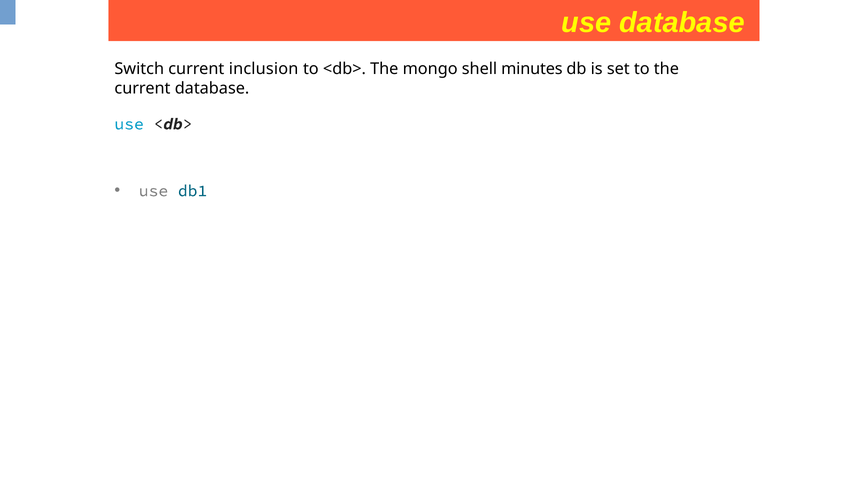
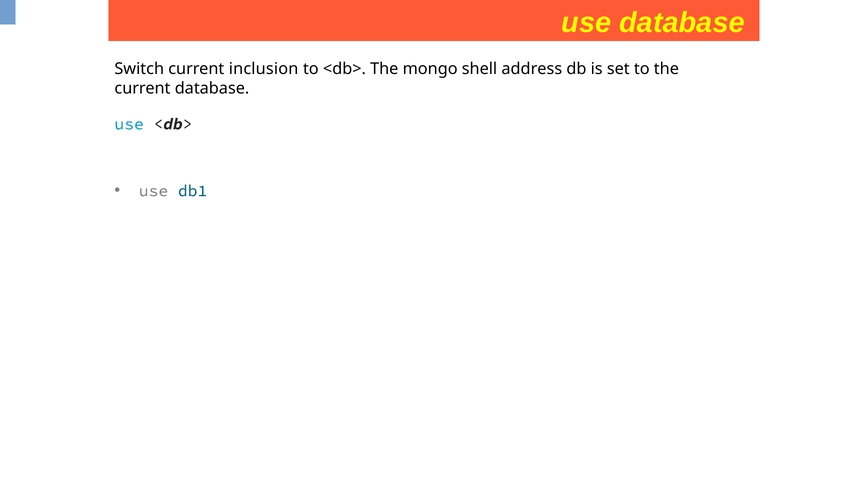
minutes: minutes -> address (532, 69)
